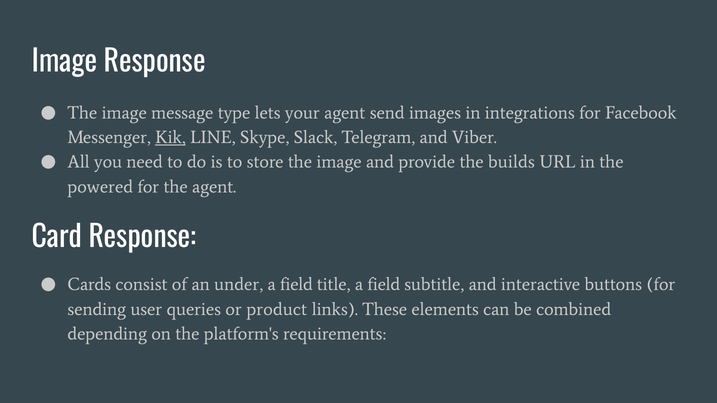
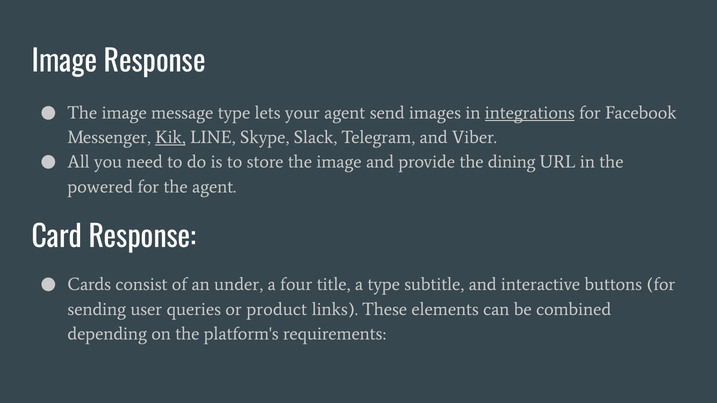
integrations underline: none -> present (530, 113)
builds: builds -> dining (512, 162)
field: field -> four (296, 285)
title a field: field -> type (384, 285)
